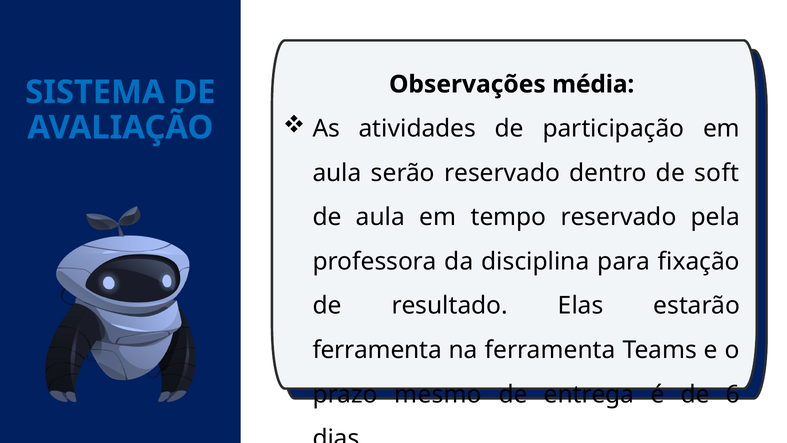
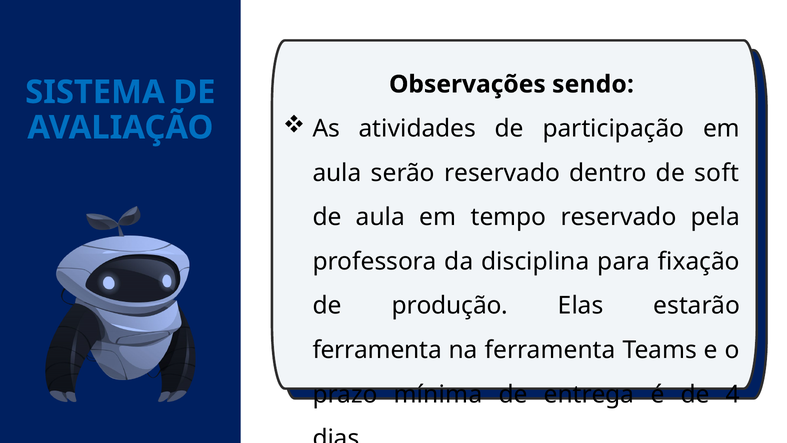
média: média -> sendo (593, 84)
resultado: resultado -> produção (450, 306)
mesmo: mesmo -> mínima (438, 394)
6: 6 -> 4 (733, 394)
